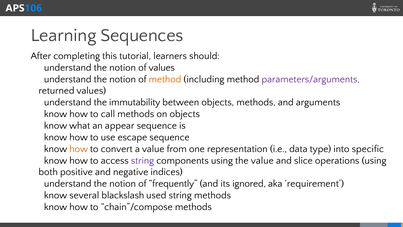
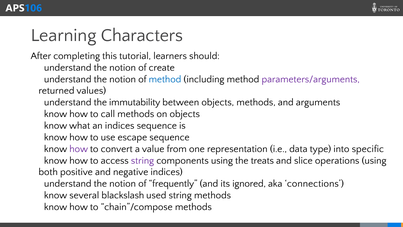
Sequences: Sequences -> Characters (142, 35)
of values: values -> create (162, 67)
method colour: orange -> blue (165, 79)
an appear: appear -> indices (120, 125)
how colour: orange -> purple (79, 149)
the value: value -> treats (262, 160)
requirement: requirement -> connections (314, 183)
